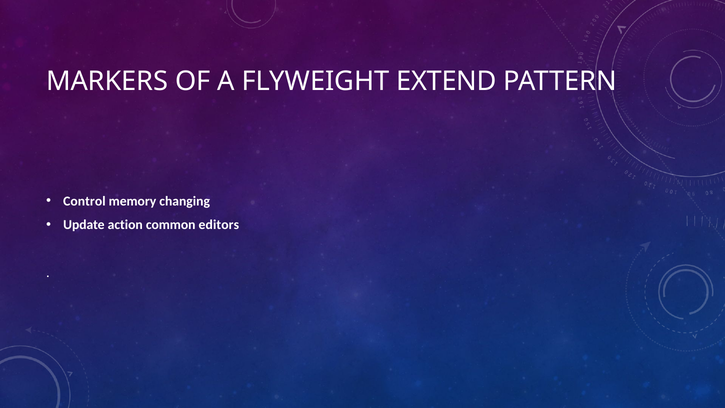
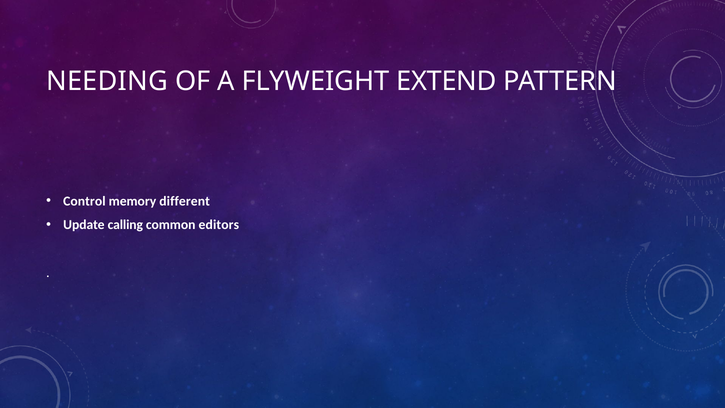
MARKERS: MARKERS -> NEEDING (107, 81)
changing: changing -> different (185, 201)
action: action -> calling (125, 225)
